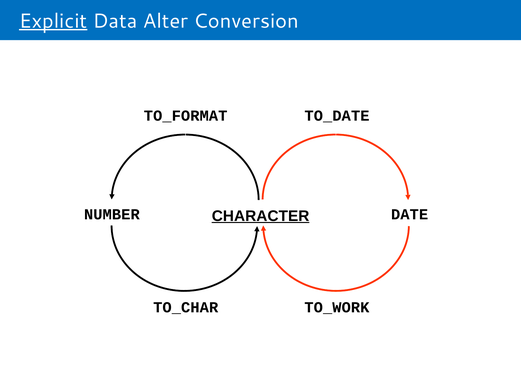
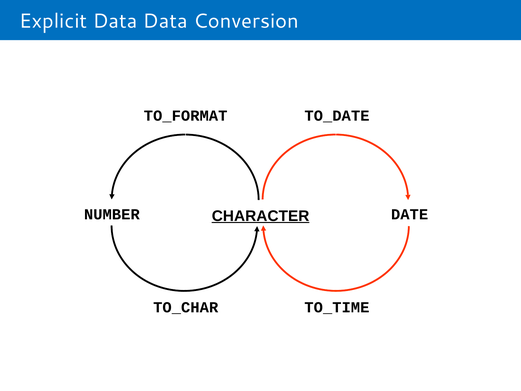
Explicit underline: present -> none (53, 21)
Data Alter: Alter -> Data (165, 21)
TO_WORK: TO_WORK -> TO_TIME (337, 307)
